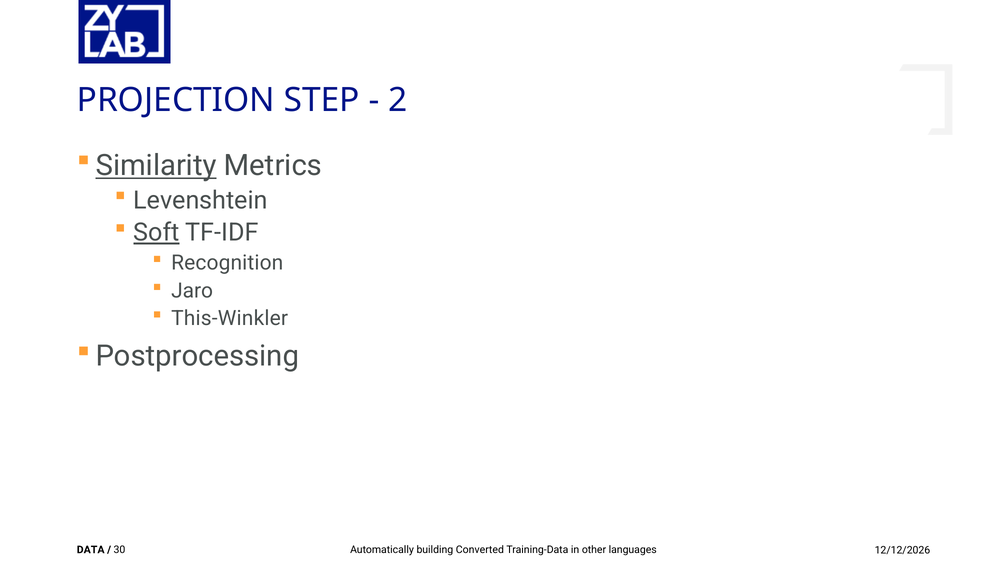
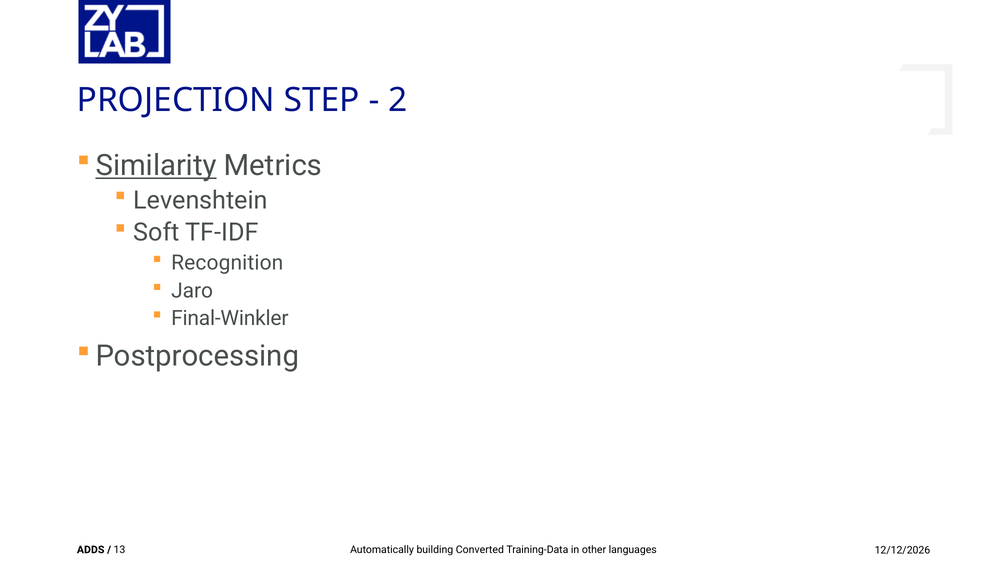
Soft underline: present -> none (157, 233)
This-Winkler: This-Winkler -> Final-Winkler (230, 319)
DATA: DATA -> ADDS (91, 550)
30: 30 -> 13 (119, 550)
